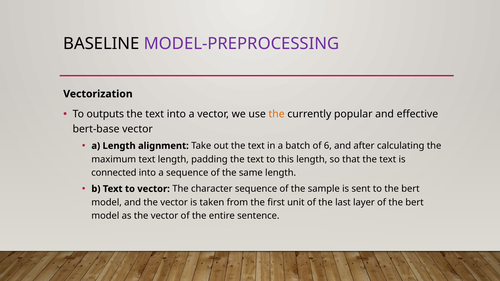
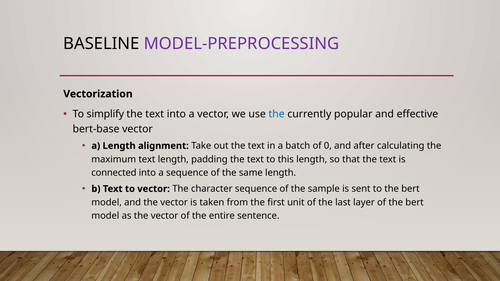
outputs: outputs -> simplify (105, 114)
the colour: orange -> blue (277, 114)
6: 6 -> 0 (328, 146)
